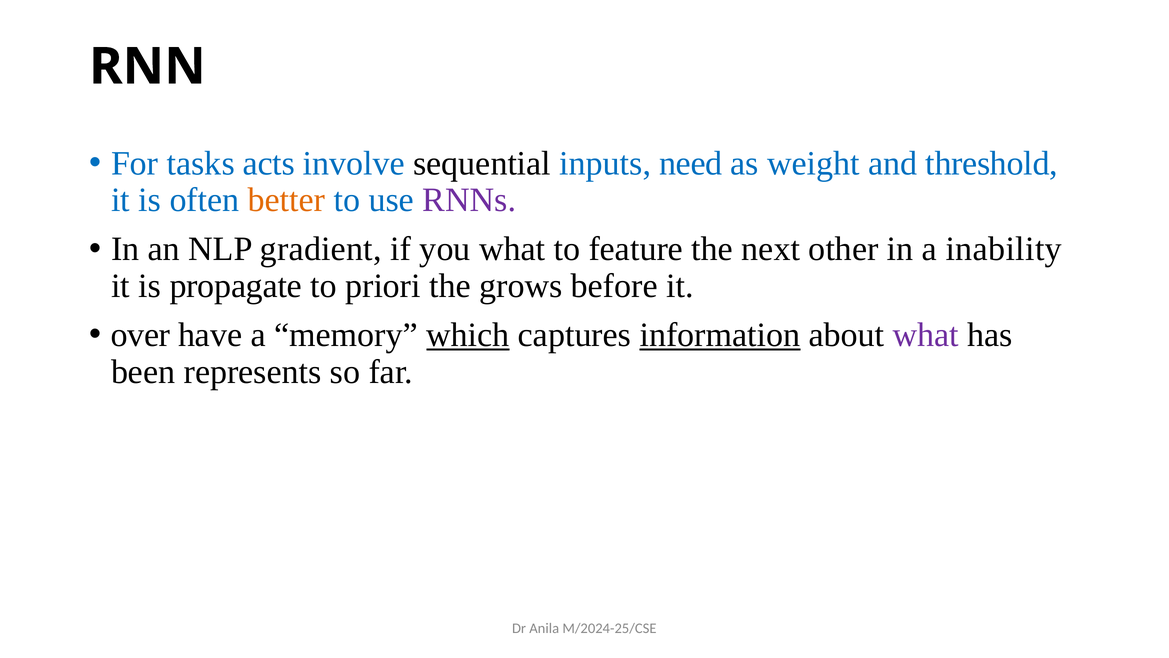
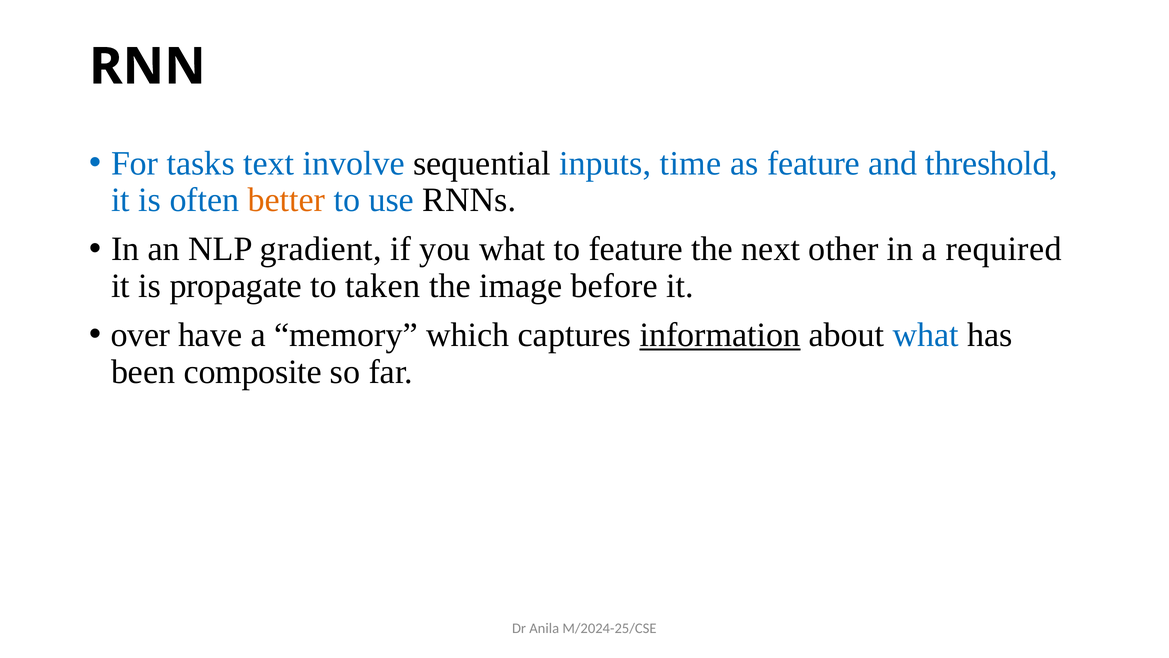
acts: acts -> text (269, 163)
need: need -> time (691, 163)
as weight: weight -> feature (814, 163)
RNNs colour: purple -> black (469, 200)
inability: inability -> required (1004, 249)
priori: priori -> taken (383, 286)
grows: grows -> image (521, 286)
which underline: present -> none (468, 335)
what colour: purple -> blue (926, 335)
represents: represents -> composite (253, 372)
